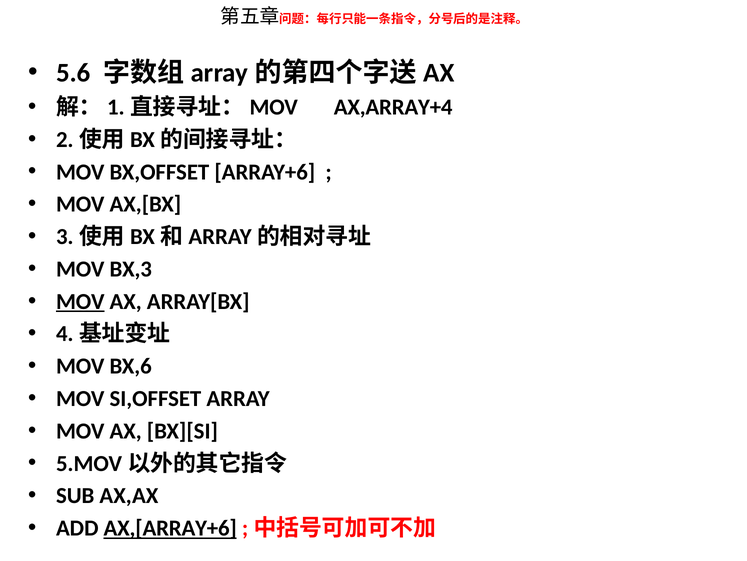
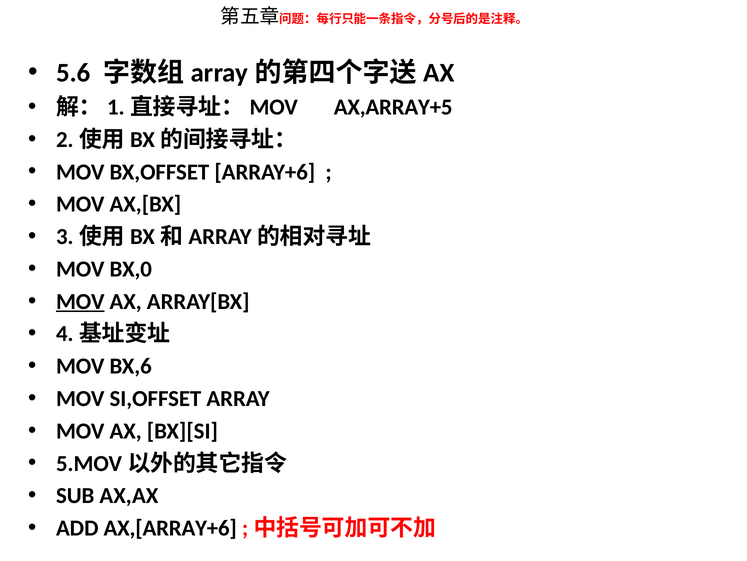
AX,ARRAY+4: AX,ARRAY+4 -> AX,ARRAY+5 (393, 107)
BX,3: BX,3 -> BX,0 (131, 269)
AX,[ARRAY+6 underline: present -> none (170, 528)
